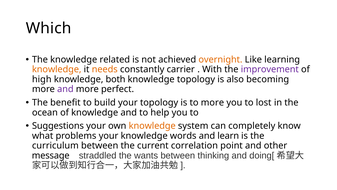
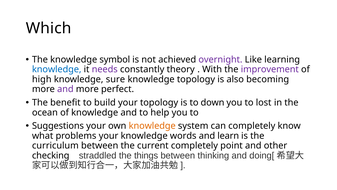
related: related -> symbol (115, 59)
overnight colour: orange -> purple (220, 59)
knowledge colour: orange -> blue (57, 69)
needs colour: orange -> purple (105, 69)
carrier: carrier -> theory (181, 69)
both: both -> sure (115, 79)
to more: more -> down (213, 102)
current correlation: correlation -> completely (194, 145)
message: message -> checking (51, 155)
wants: wants -> things (146, 155)
